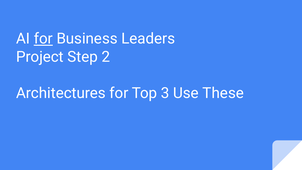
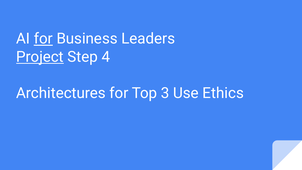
Project underline: none -> present (40, 57)
2: 2 -> 4 (106, 57)
These: These -> Ethics (223, 93)
